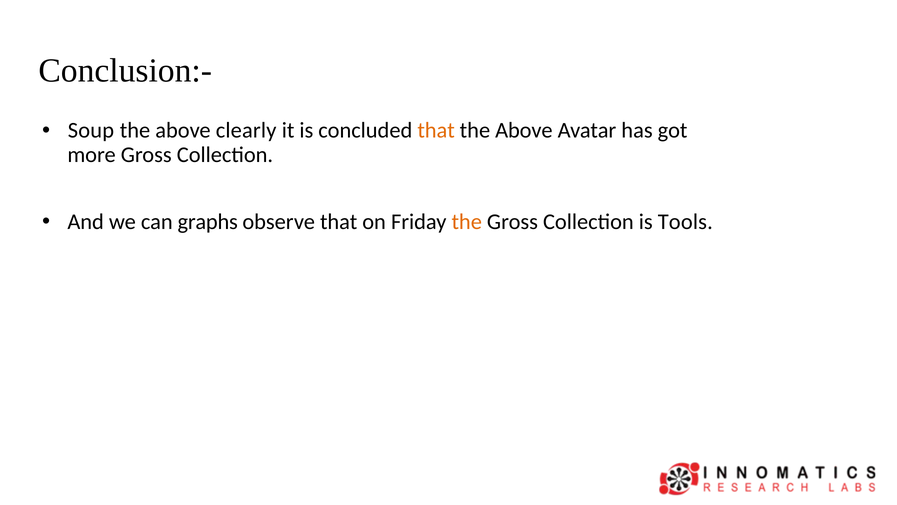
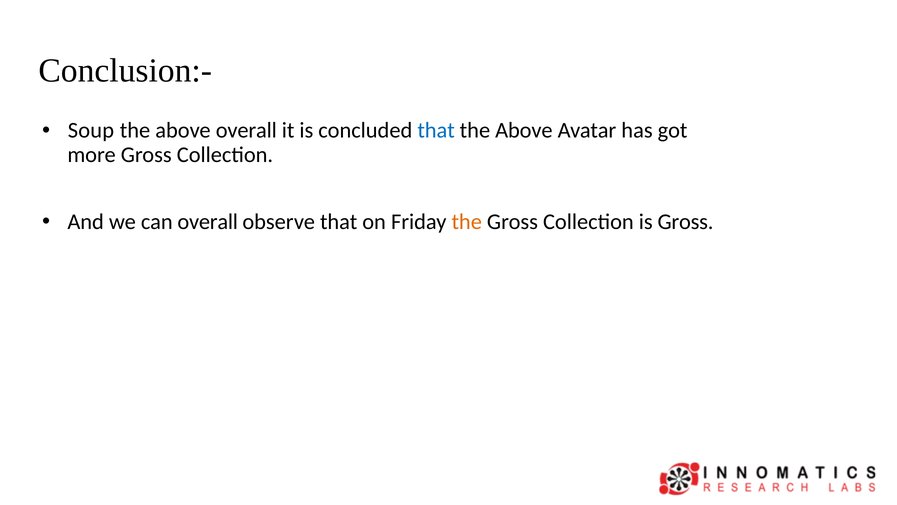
above clearly: clearly -> overall (246, 130)
that colour: orange -> blue (436, 130)
can graphs: graphs -> overall (208, 222)
is Tools: Tools -> Gross (686, 222)
